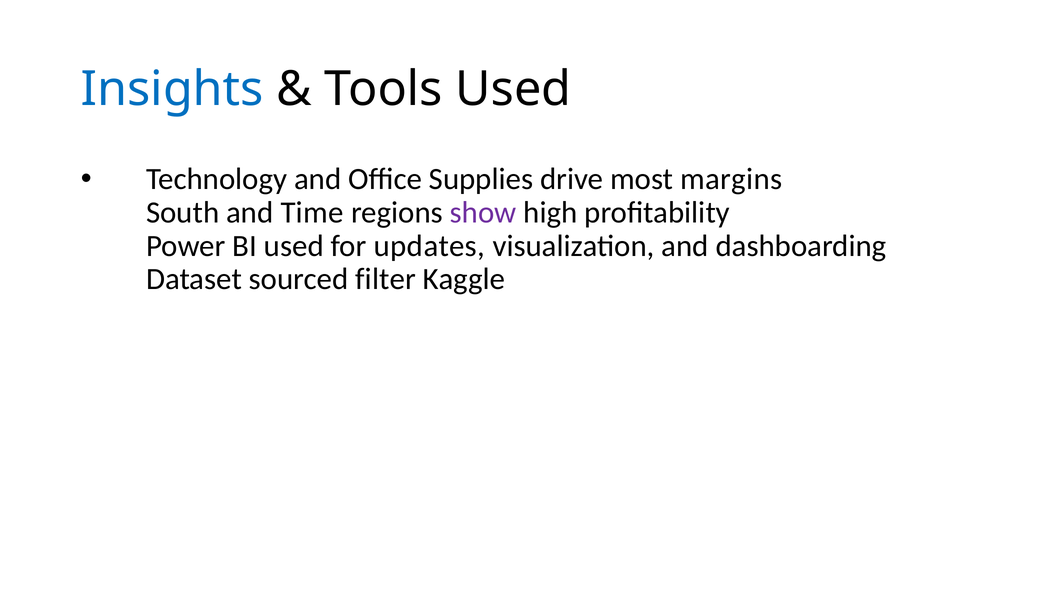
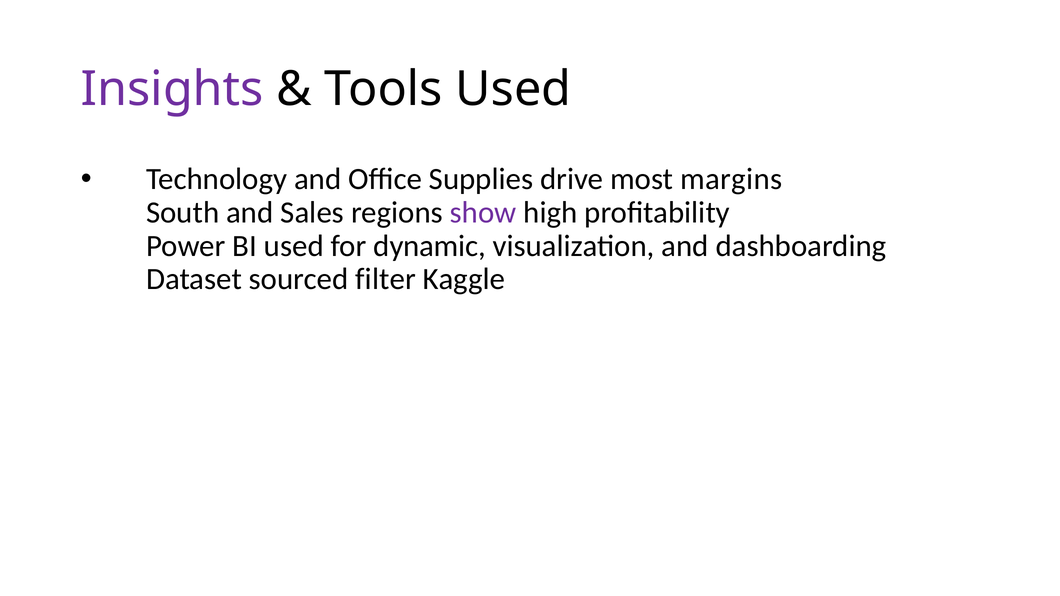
Insights colour: blue -> purple (172, 89)
Time: Time -> Sales (312, 213)
updates: updates -> dynamic (430, 246)
